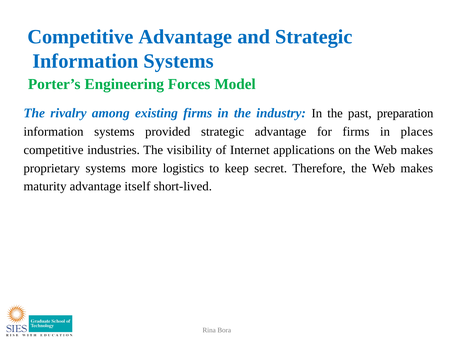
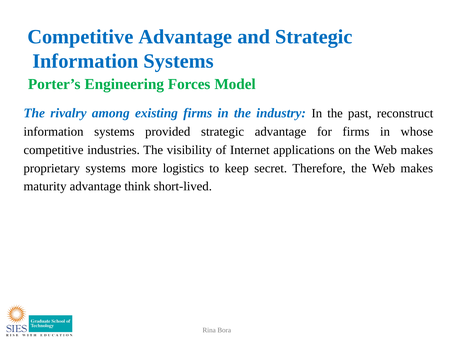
preparation: preparation -> reconstruct (405, 114)
places: places -> whose (417, 132)
itself: itself -> think (137, 187)
